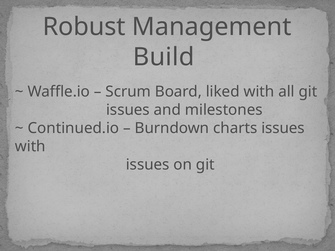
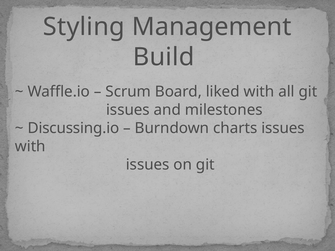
Robust: Robust -> Styling (84, 27)
Continued.io: Continued.io -> Discussing.io (73, 128)
